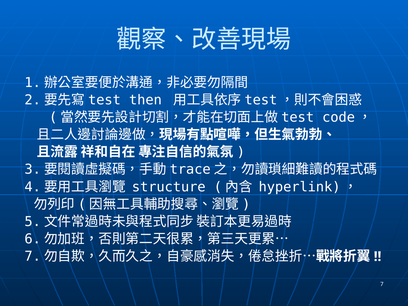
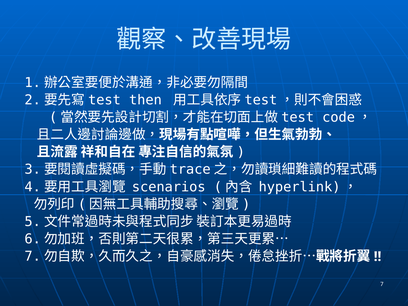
structure: structure -> scenarios (169, 187)
